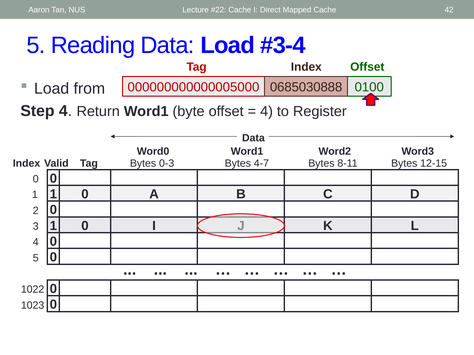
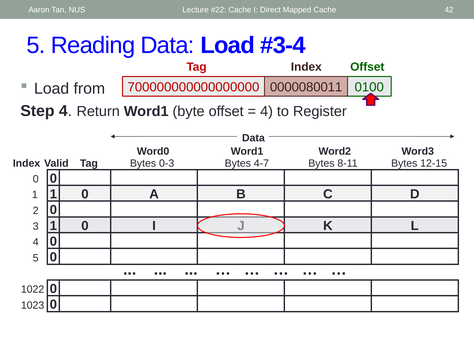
000000000000005000: 000000000000005000 -> 700000000000000000 (193, 87)
0685030888: 0685030888 -> 0000080011 (306, 87)
